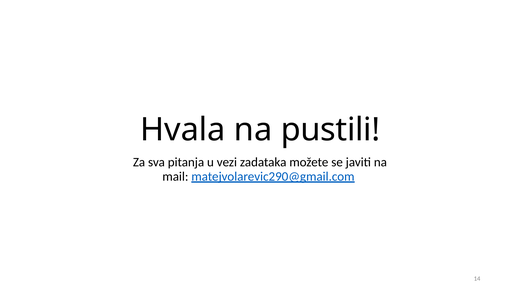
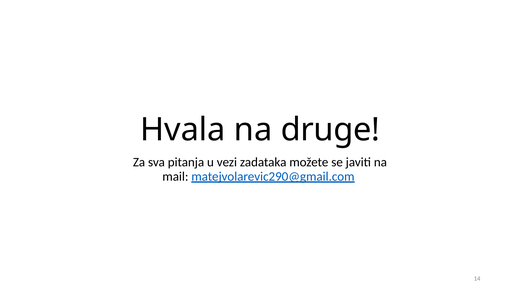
pustili: pustili -> druge (330, 130)
